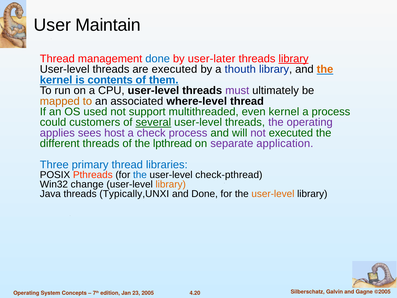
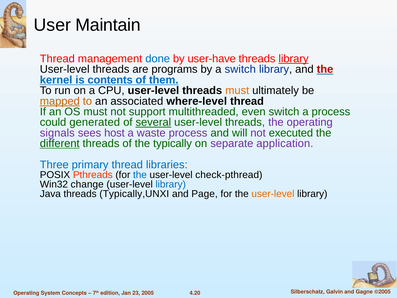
user-later: user-later -> user-have (212, 59)
are executed: executed -> programs (175, 69)
a thouth: thouth -> switch (240, 69)
the colour: orange -> red (325, 69)
must colour: purple -> orange (237, 90)
mapped underline: none -> present (60, 101)
OS used: used -> must (95, 112)
even kernel: kernel -> switch (284, 112)
customers: customers -> generated (95, 122)
applies: applies -> signals (57, 133)
check: check -> waste (151, 133)
different underline: none -> present (60, 143)
lpthread: lpthread -> typically (173, 143)
library colour: orange -> blue (171, 184)
and Done: Done -> Page (205, 194)
